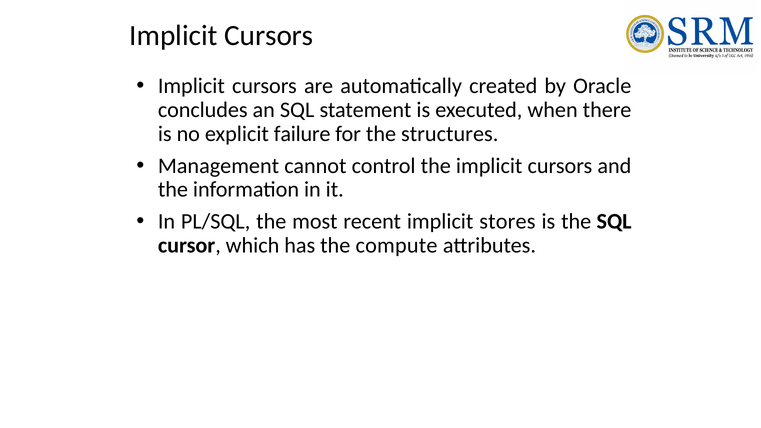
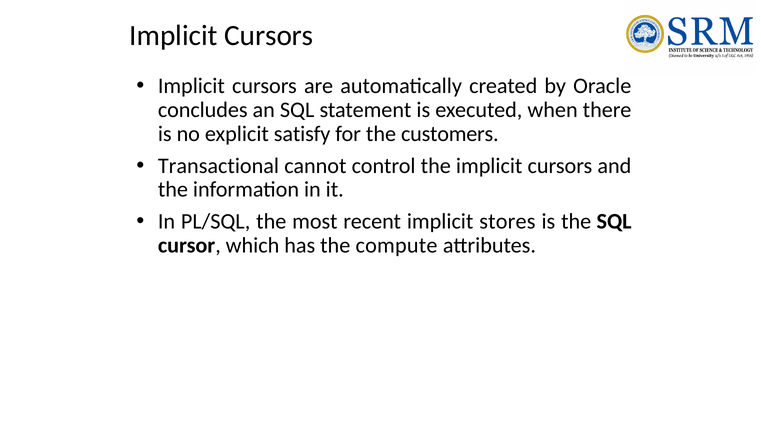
failure: failure -> satisfy (302, 134)
structures: structures -> customers (450, 134)
Management: Management -> Transactional (218, 166)
